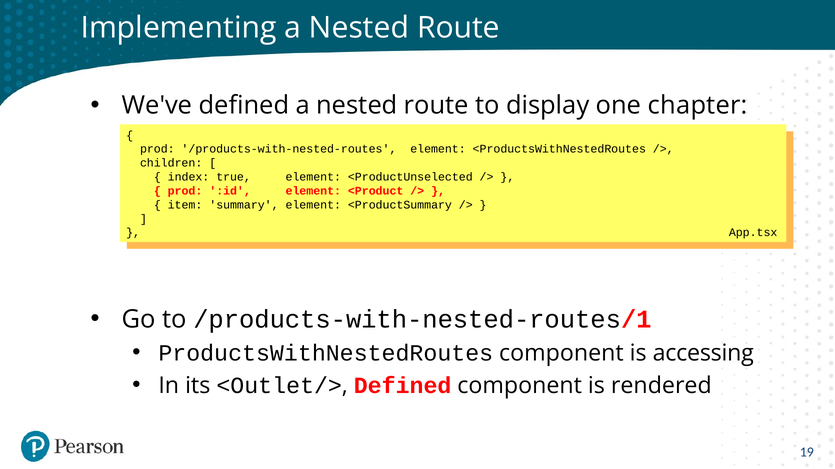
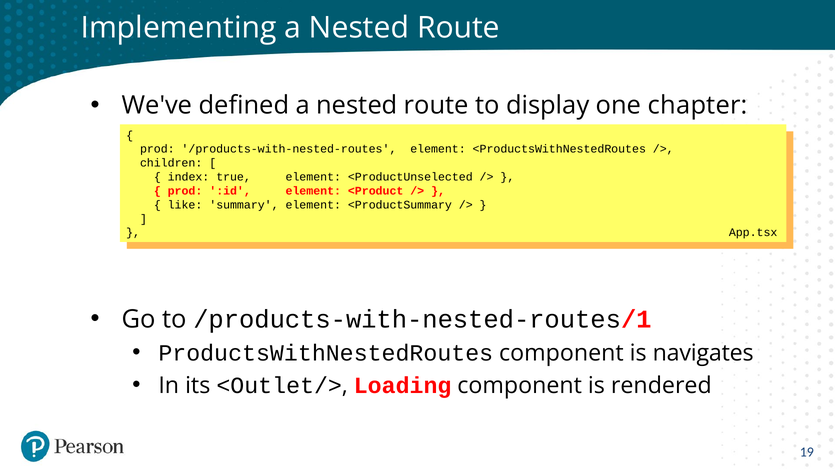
item: item -> like (185, 205)
accessing: accessing -> navigates (703, 354)
<Outlet/> Defined: Defined -> Loading (403, 386)
